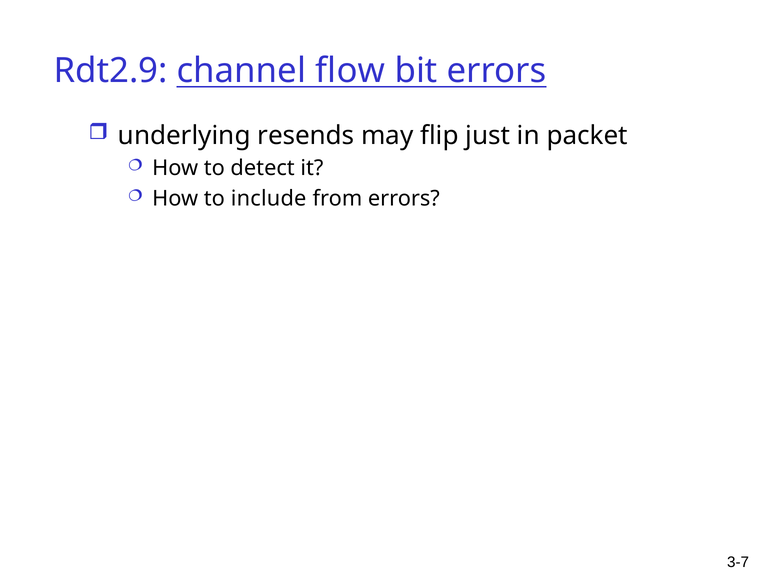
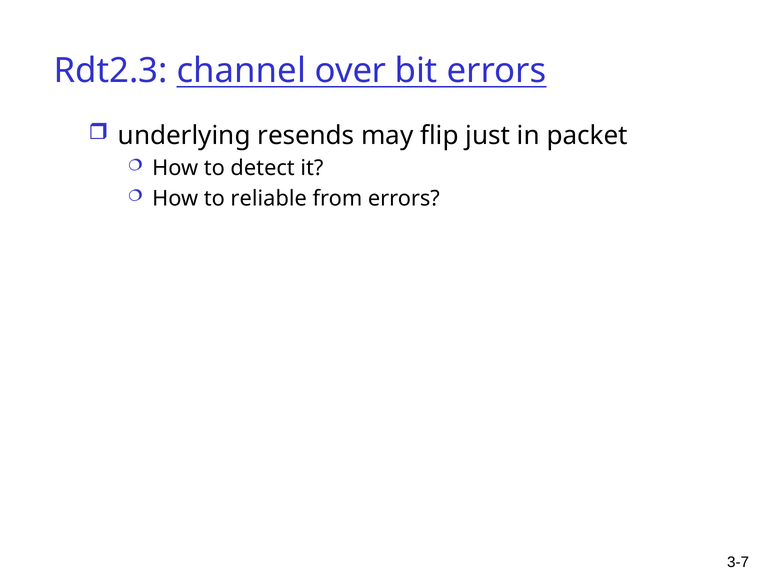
Rdt2.9: Rdt2.9 -> Rdt2.3 (111, 71)
flow: flow -> over (350, 71)
include: include -> reliable (269, 199)
